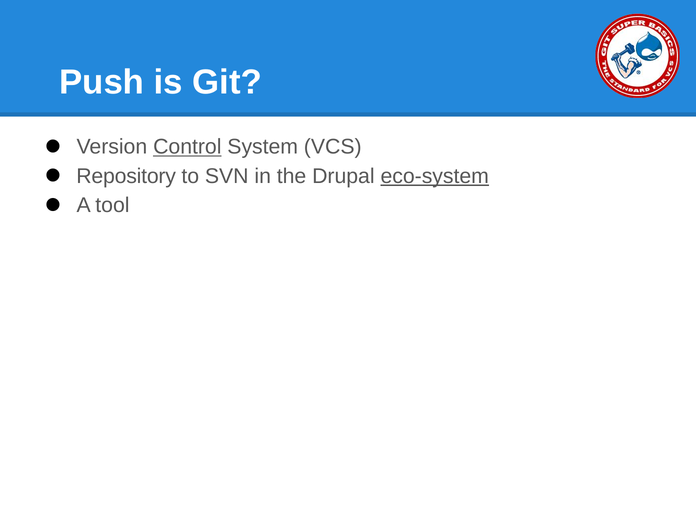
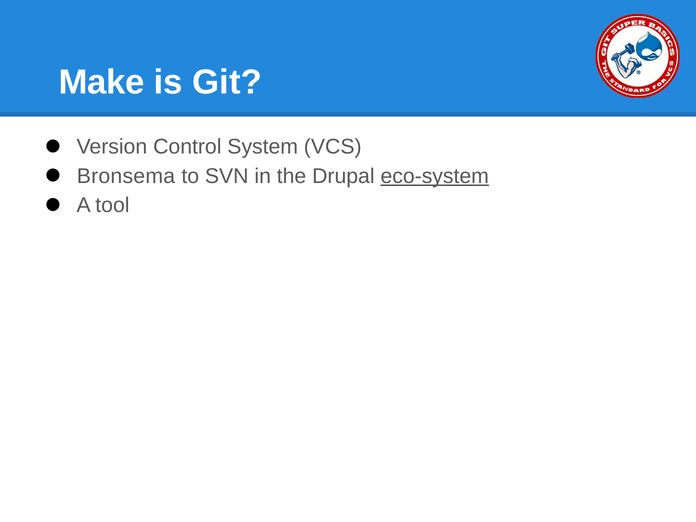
Push: Push -> Make (102, 82)
Control underline: present -> none (187, 147)
Repository: Repository -> Bronsema (126, 176)
